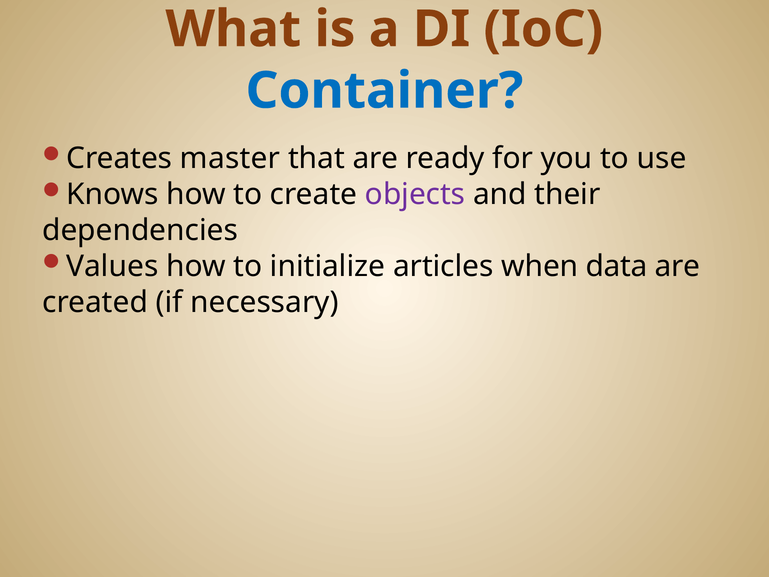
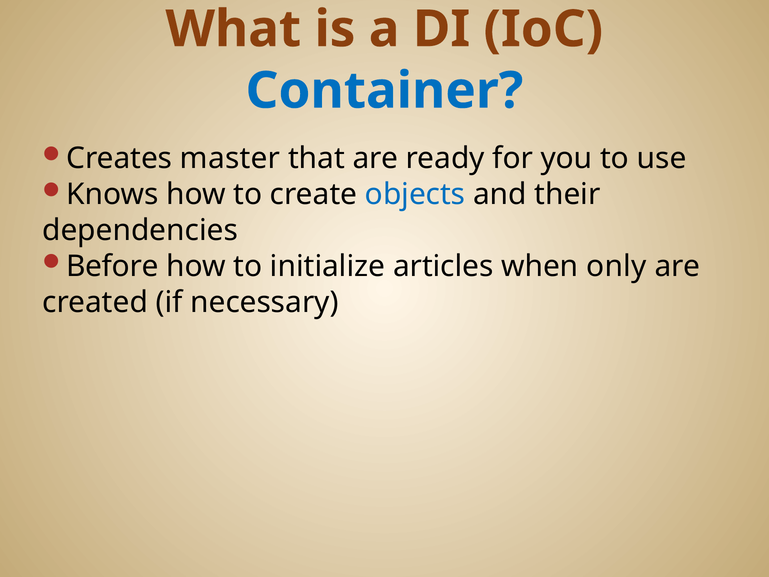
objects colour: purple -> blue (415, 194)
Values: Values -> Before (112, 266)
data: data -> only (616, 266)
